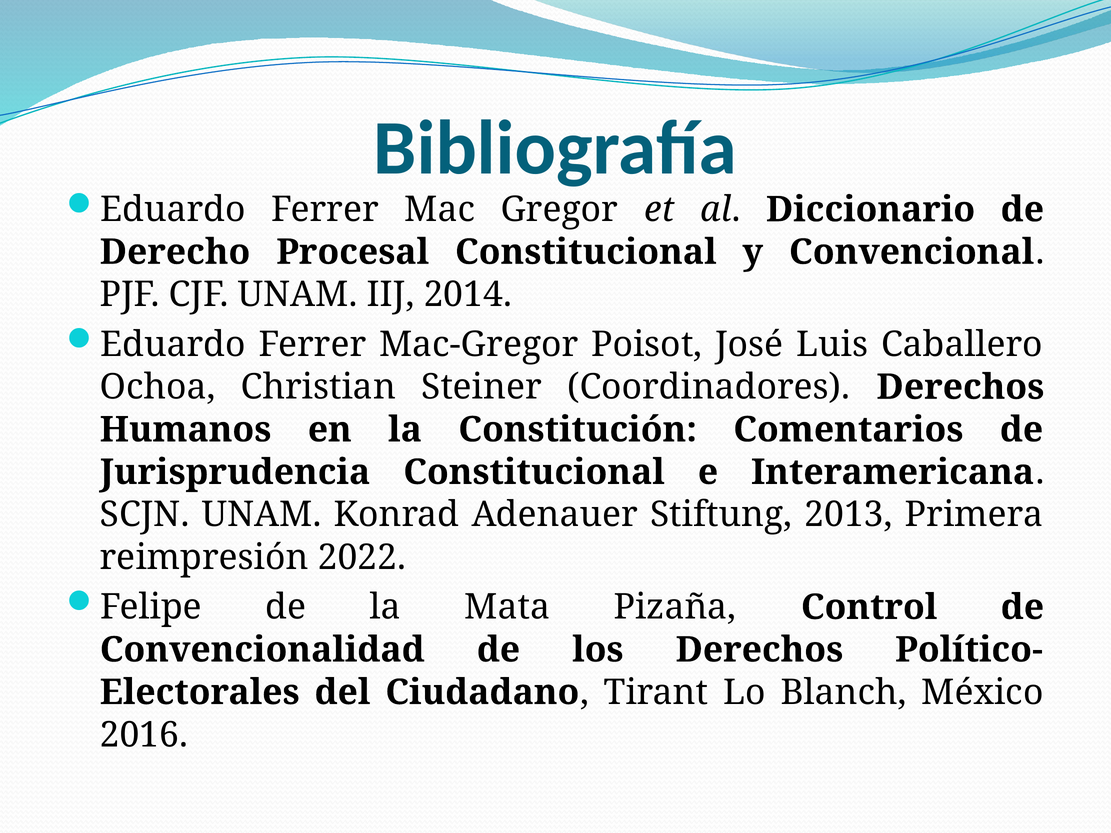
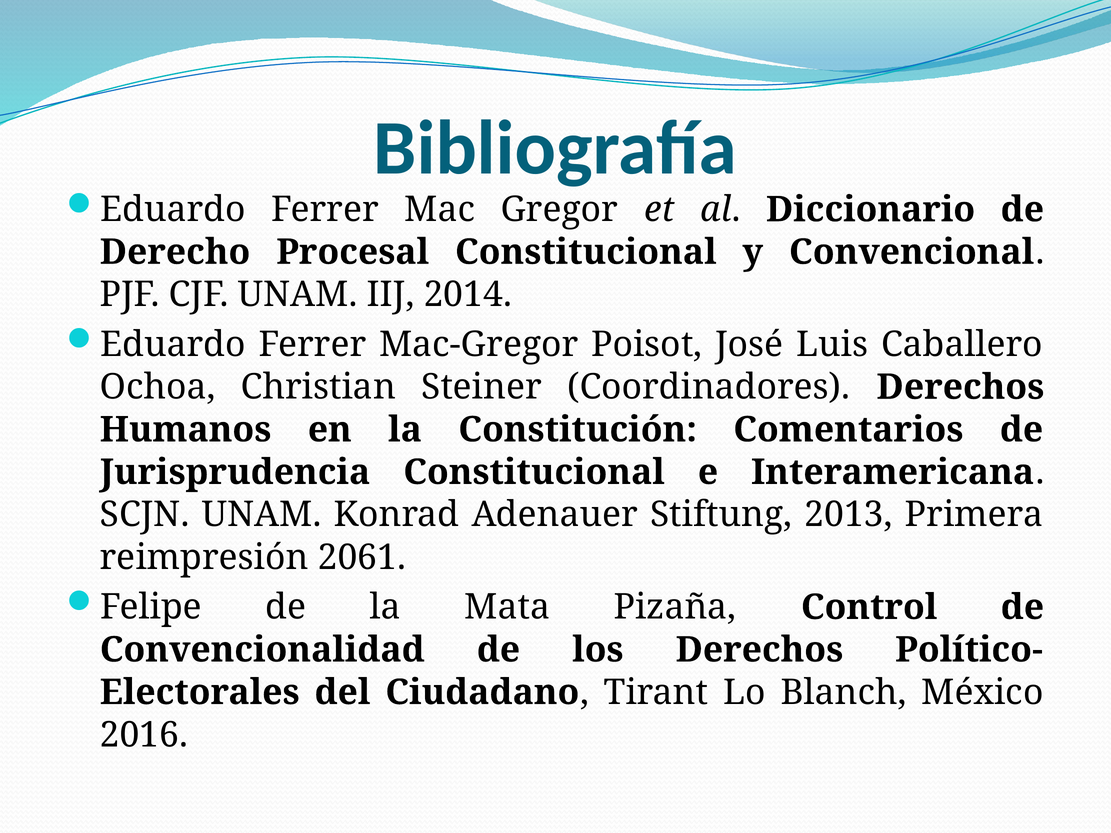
2022: 2022 -> 2061 (362, 557)
